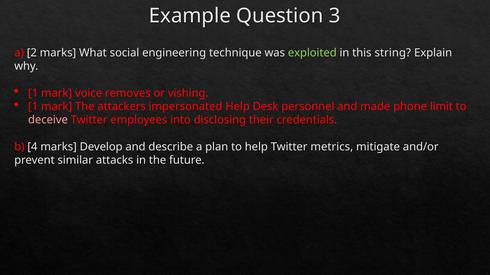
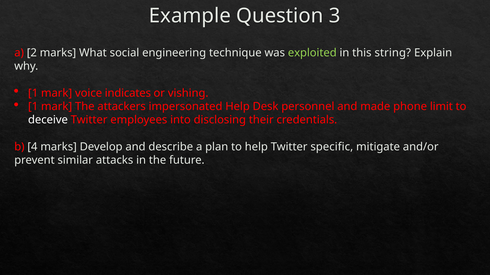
removes: removes -> indicates (128, 93)
deceive colour: pink -> white (48, 120)
metrics: metrics -> specific (332, 147)
